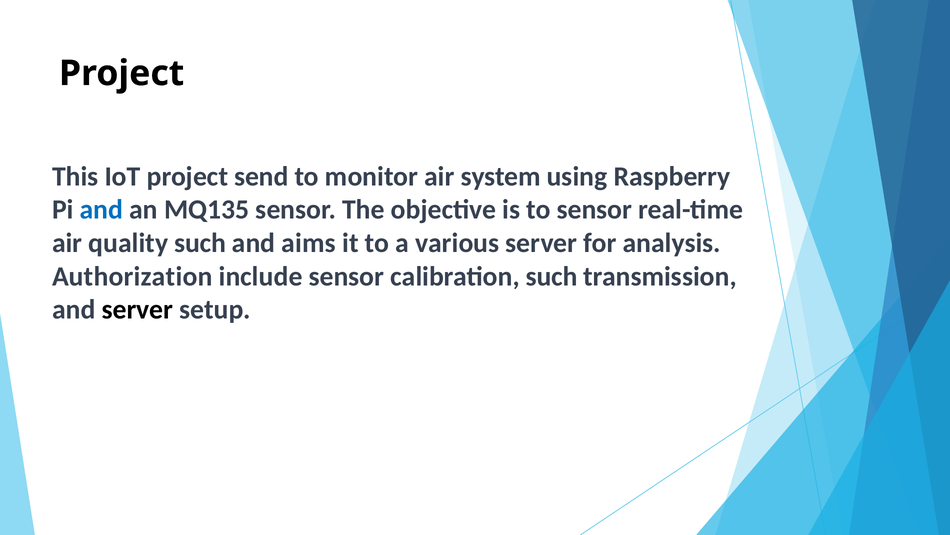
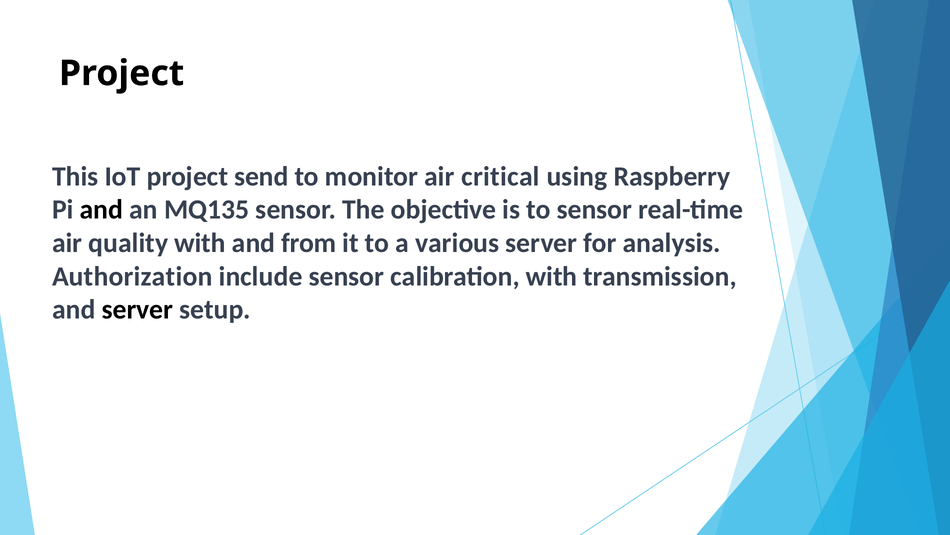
system: system -> critical (500, 176)
and colour: blue -> black (101, 209)
quality such: such -> with (200, 243)
aims: aims -> from (309, 243)
calibration such: such -> with (552, 276)
